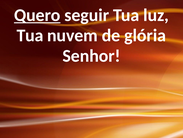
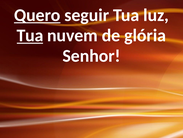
Tua underline: none -> present (30, 35)
